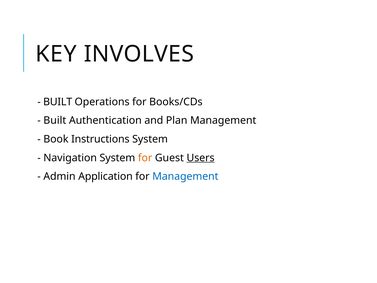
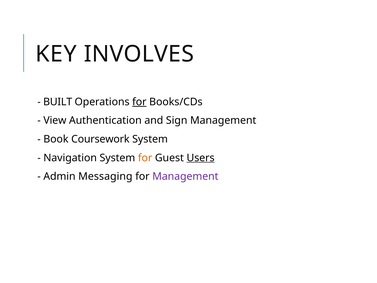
for underline: none -> present (139, 102)
Built: Built -> View (55, 120)
Plan: Plan -> Sign (177, 120)
Instructions: Instructions -> Coursework (100, 139)
Application: Application -> Messaging (105, 176)
Management colour: blue -> purple (185, 176)
